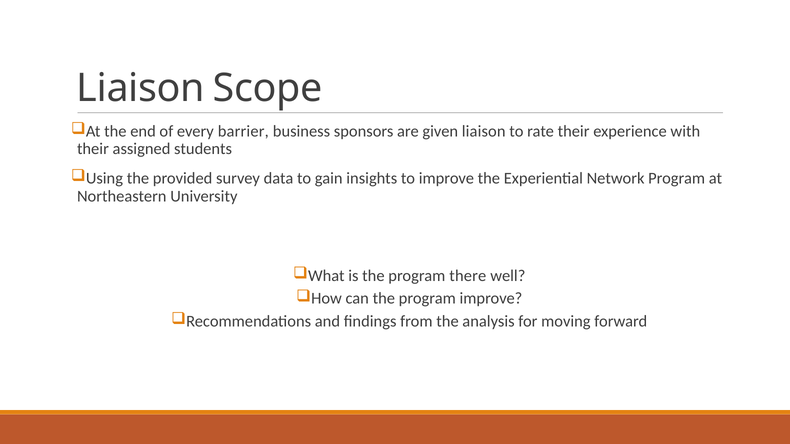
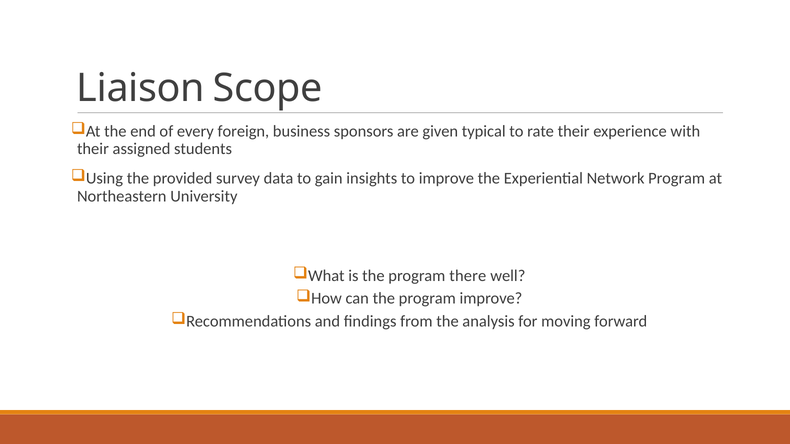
barrier: barrier -> foreign (243, 131)
given liaison: liaison -> typical (484, 131)
